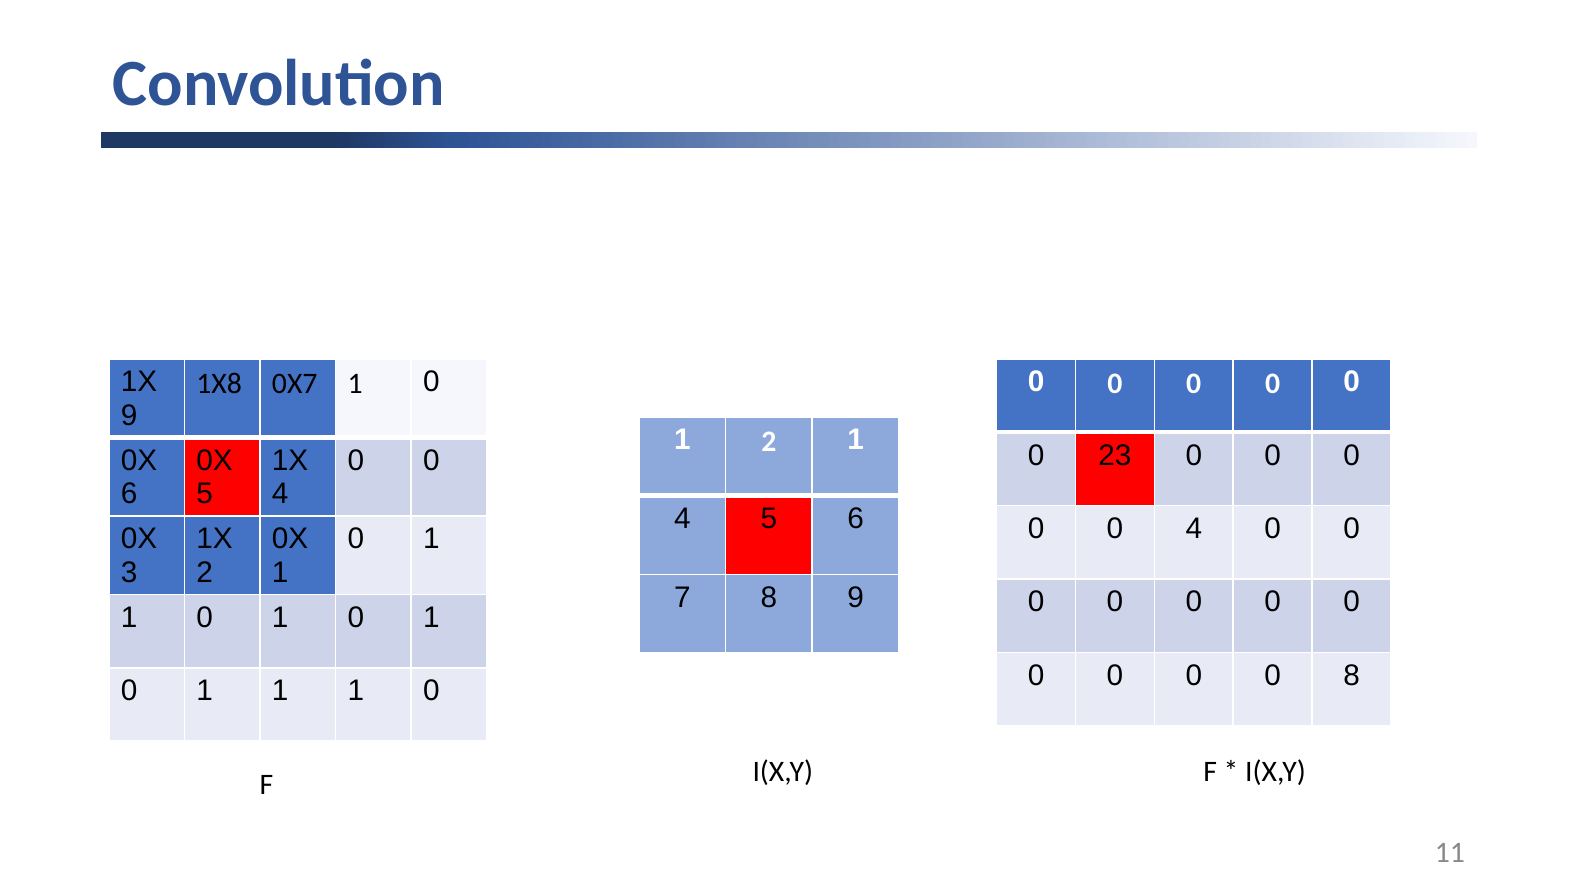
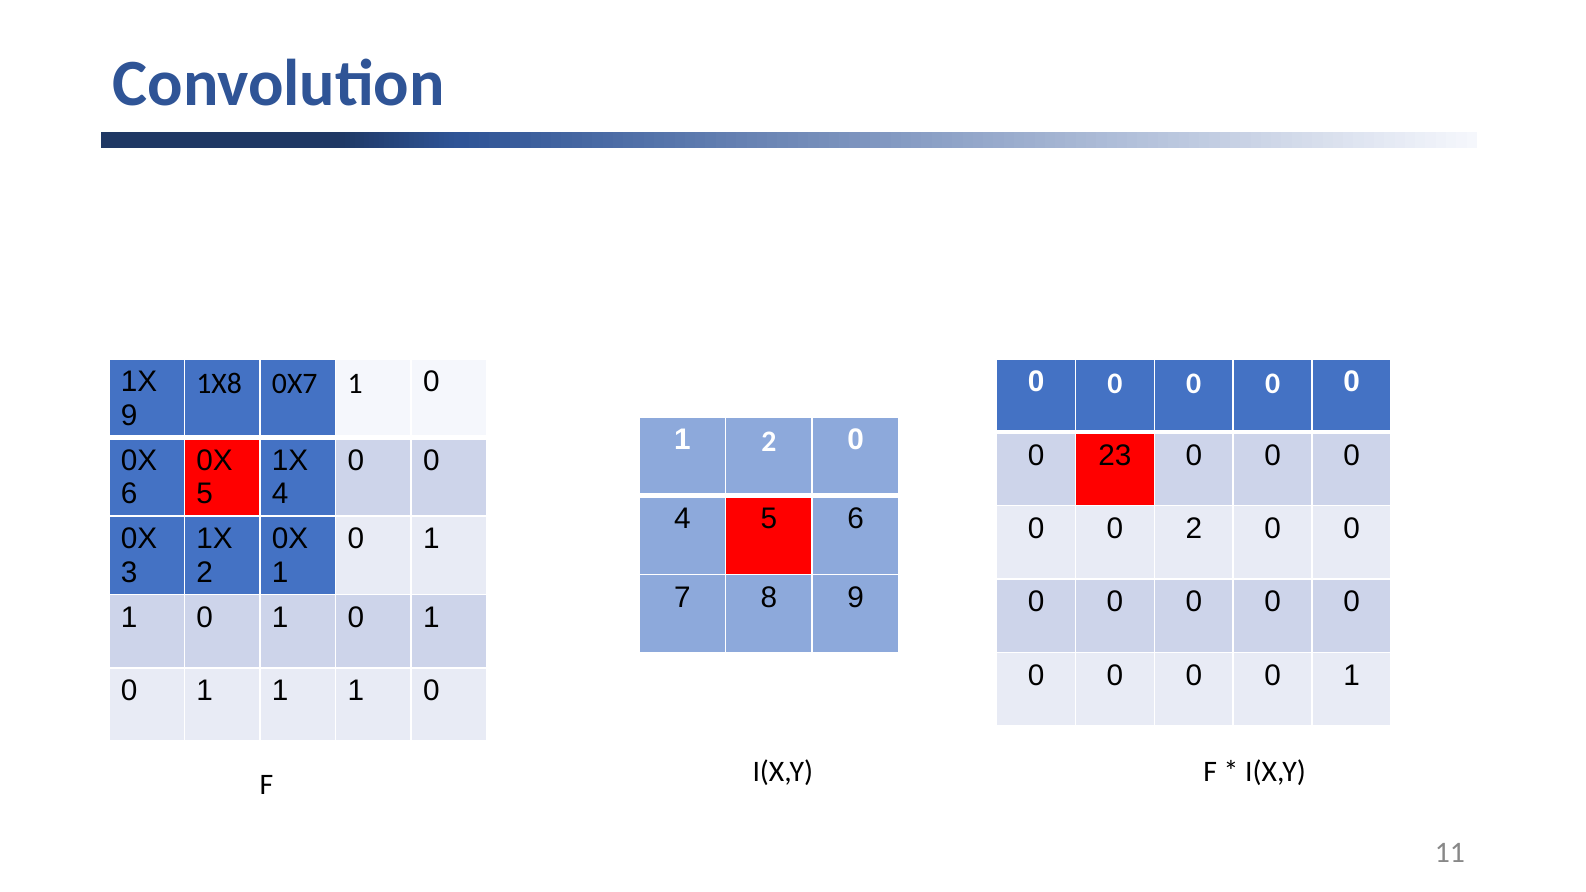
1 2 1: 1 -> 0 (856, 440)
0 4: 4 -> 2 (1194, 529)
0 0 8: 8 -> 1 (1352, 676)
